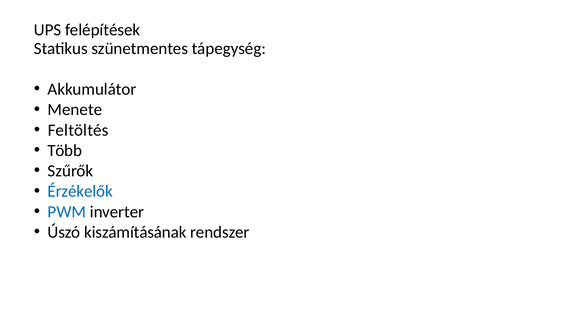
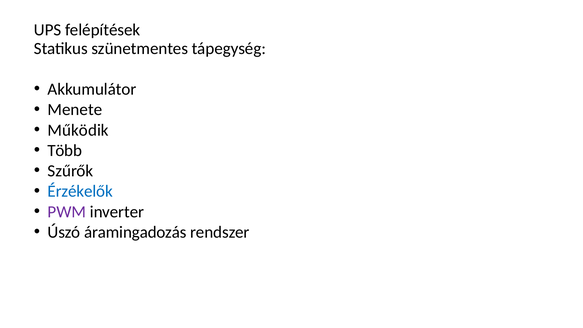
Feltöltés: Feltöltés -> Működik (78, 130)
PWM colour: blue -> purple (67, 212)
kiszámításának: kiszámításának -> áramingadozás (135, 232)
